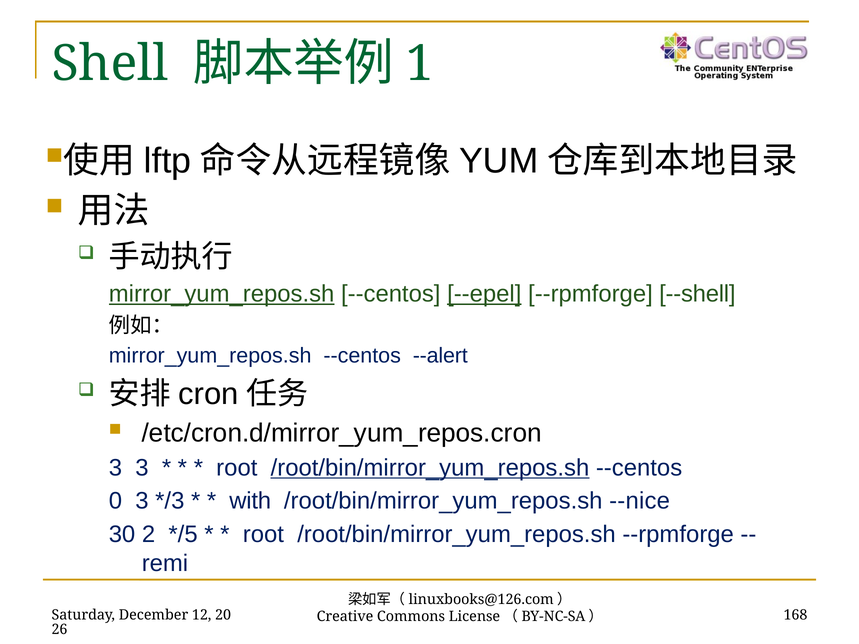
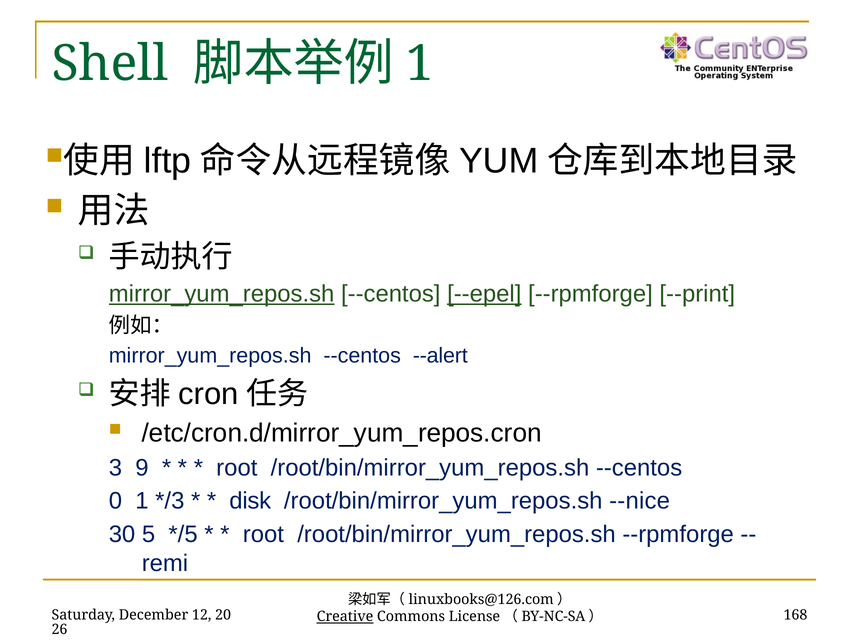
--shell: --shell -> --print (697, 294)
3 3: 3 -> 9 (142, 468)
/root/bin/mirror_yum_repos.sh underline: present -> none (430, 468)
0 3: 3 -> 1 (142, 501)
with: with -> disk (250, 501)
2: 2 -> 5 (149, 535)
Creative underline: none -> present (345, 617)
